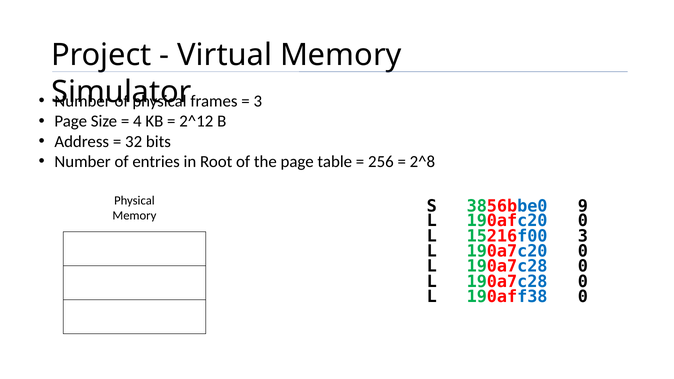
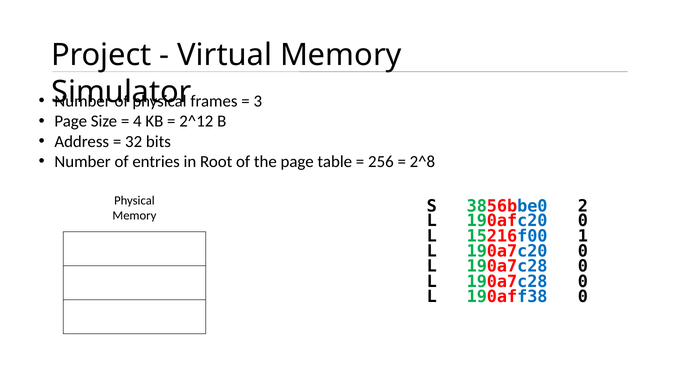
9: 9 -> 2 (583, 206)
15216f00 3: 3 -> 1 (583, 236)
